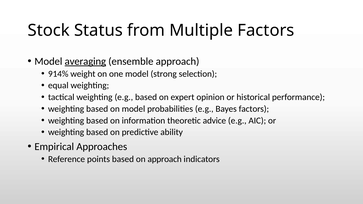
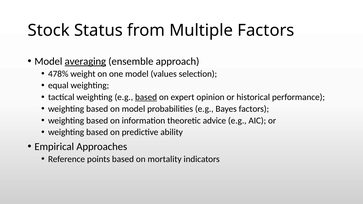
914%: 914% -> 478% (58, 74)
strong: strong -> values (164, 74)
based underline: none -> present (146, 97)
on approach: approach -> mortality (165, 159)
